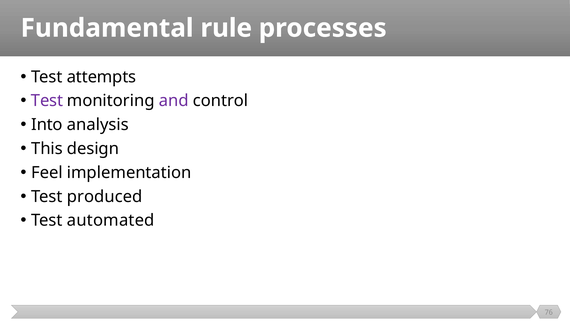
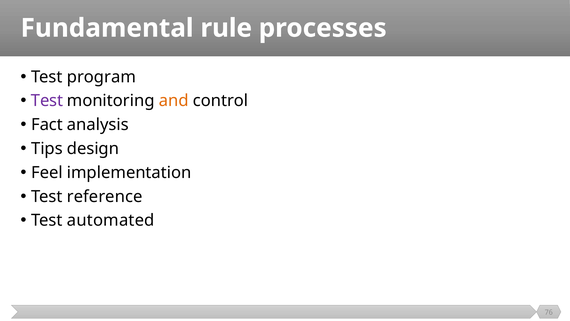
attempts: attempts -> program (101, 77)
and colour: purple -> orange (174, 101)
Into: Into -> Fact (47, 125)
This: This -> Tips (47, 148)
produced: produced -> reference (105, 196)
